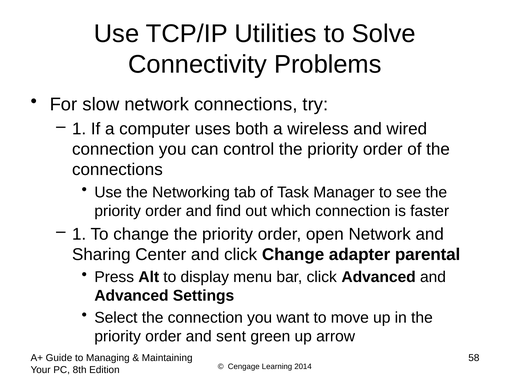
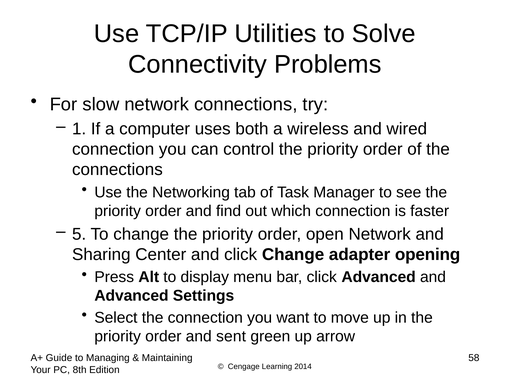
1: 1 -> 5 (79, 234)
parental: parental -> opening (428, 254)
